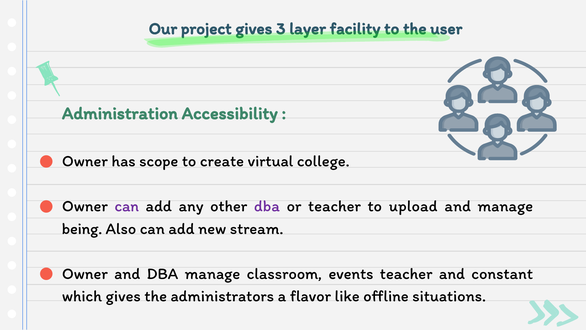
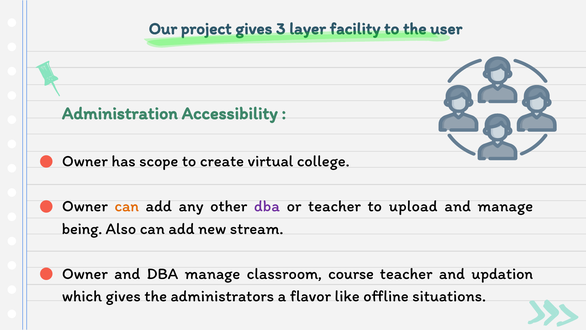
can colour: purple -> orange (127, 206)
events: events -> course (351, 273)
constant: constant -> updation (502, 273)
